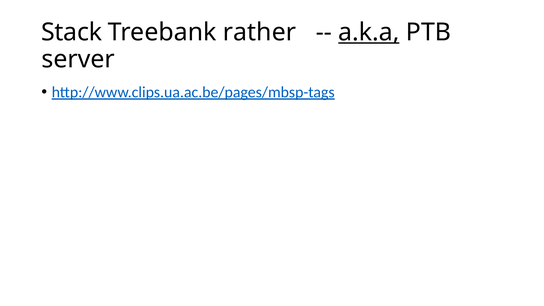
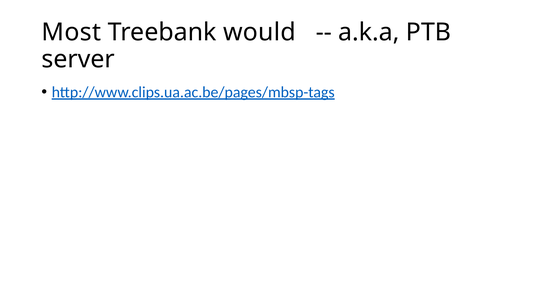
Stack: Stack -> Most (71, 32)
rather: rather -> would (259, 32)
a.k.a underline: present -> none (369, 32)
